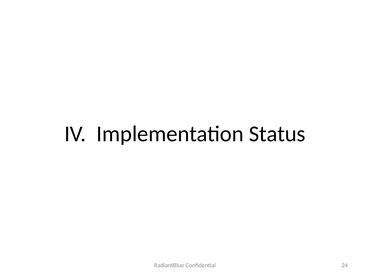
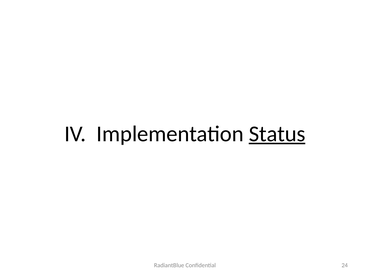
Status underline: none -> present (277, 134)
